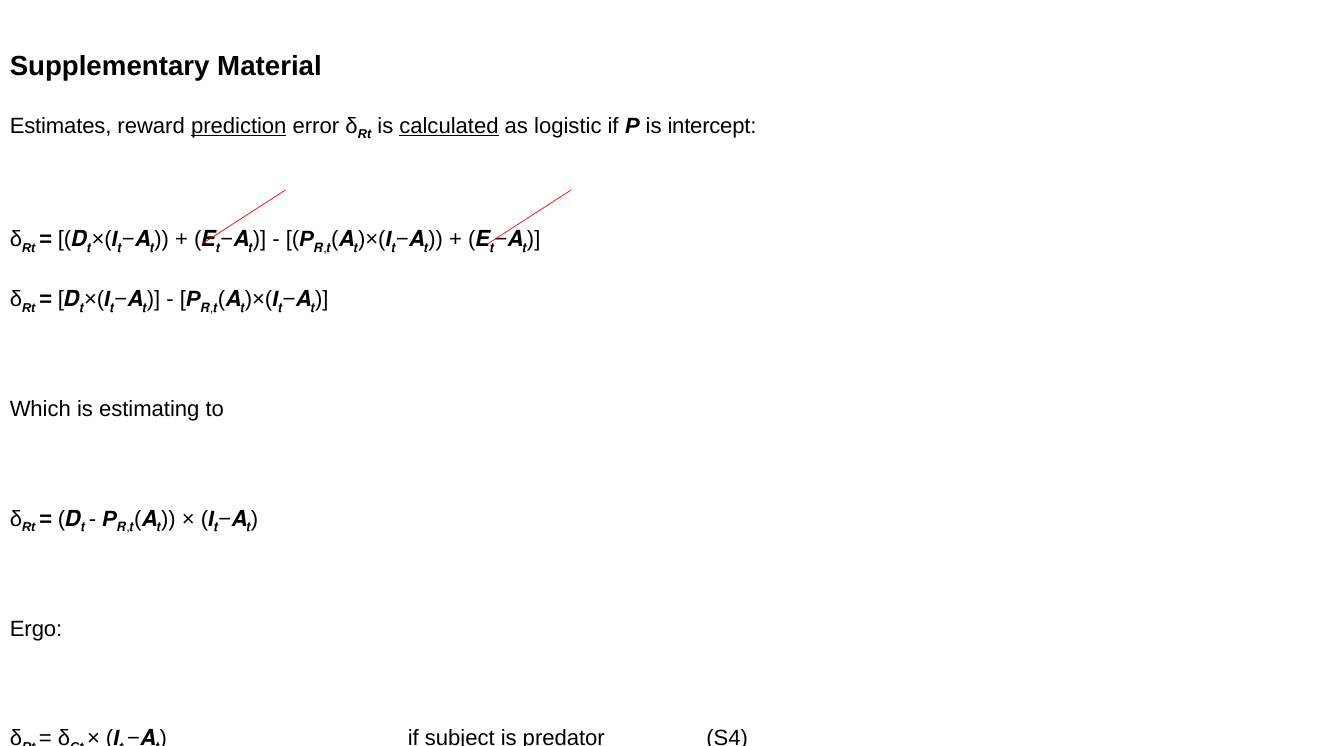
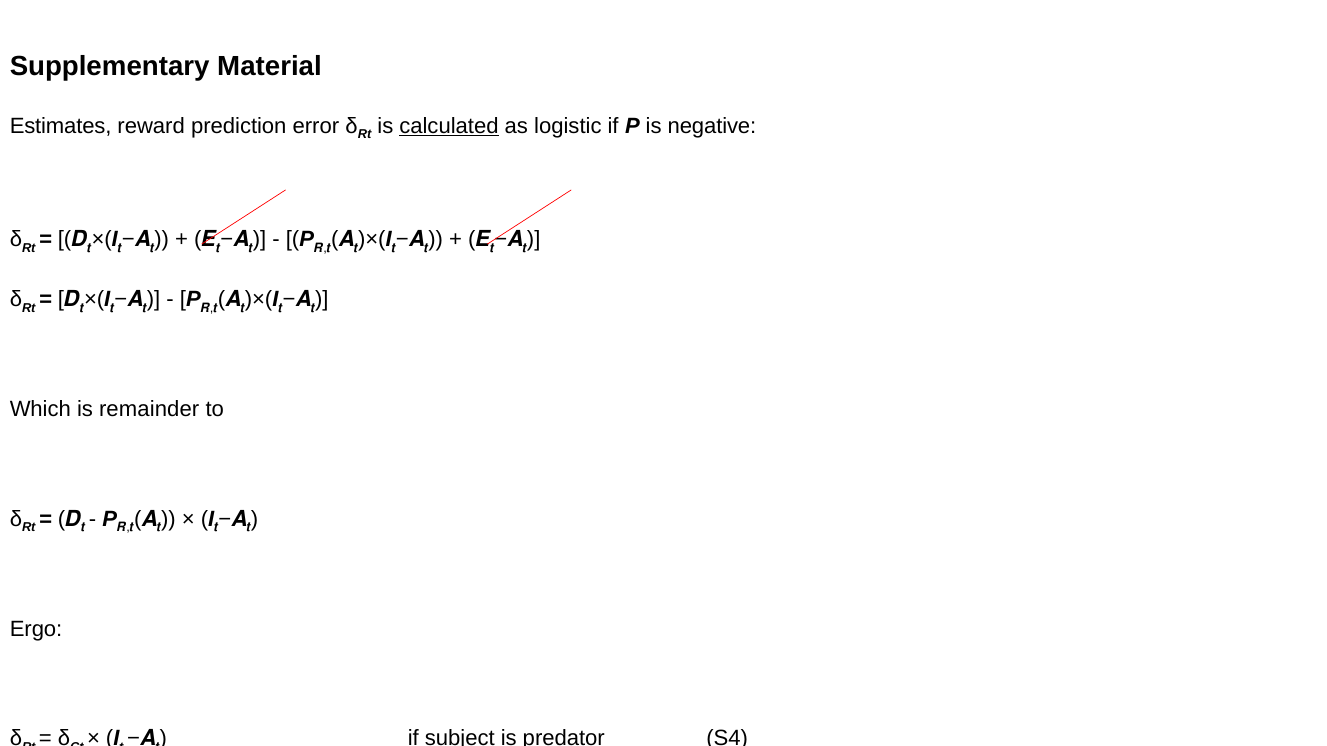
prediction underline: present -> none (239, 126)
intercept: intercept -> negative (712, 126)
estimating: estimating -> remainder (149, 410)
